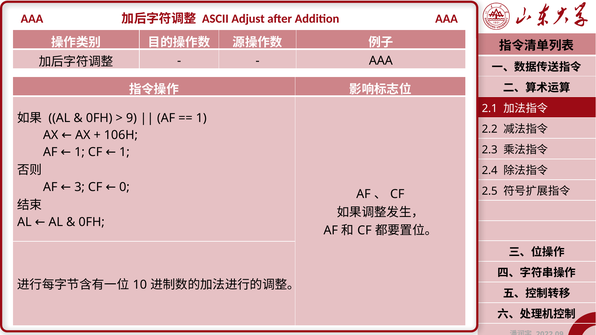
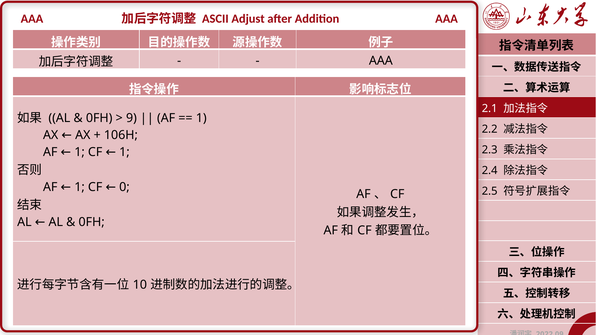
3: 3 -> 1 (80, 187)
